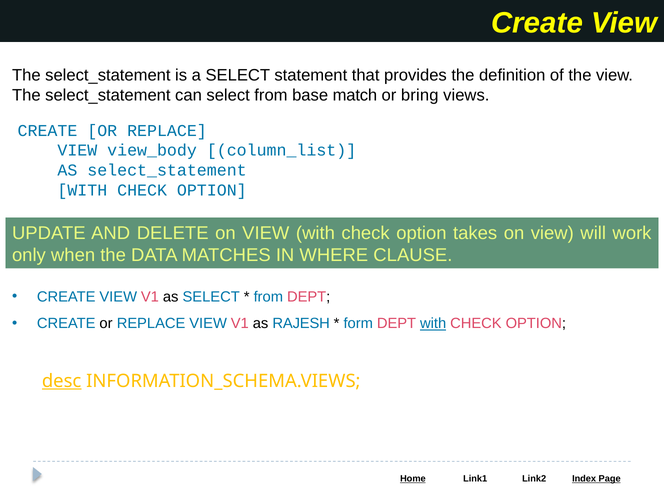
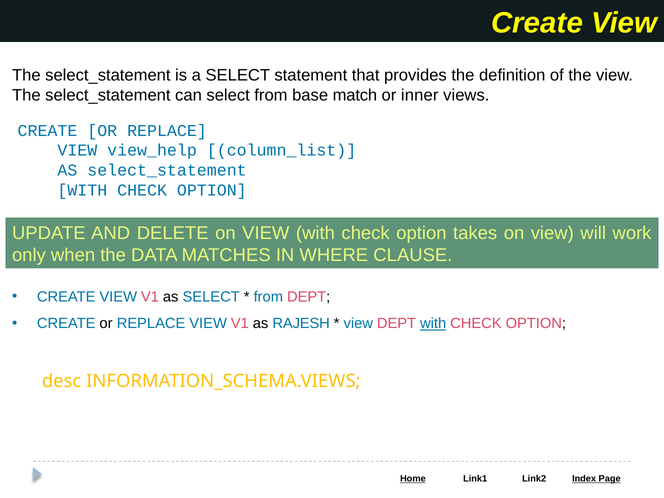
bring: bring -> inner (420, 95)
view_body: view_body -> view_help (152, 150)
form: form -> view (358, 324)
desc underline: present -> none (62, 381)
